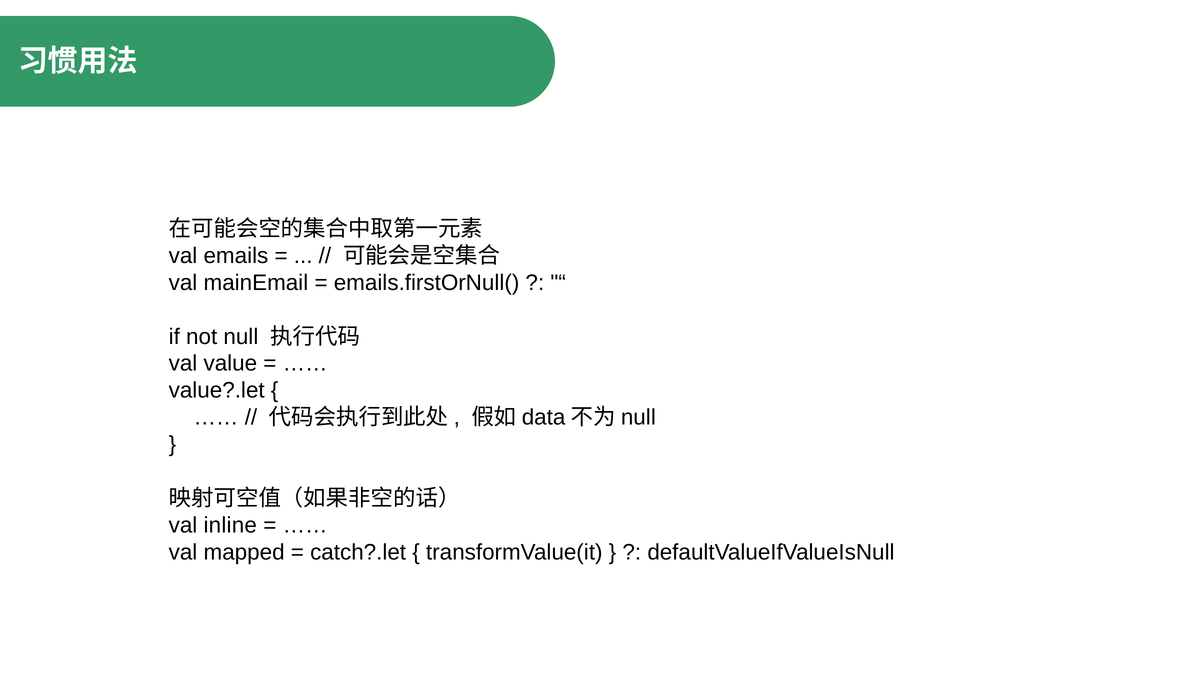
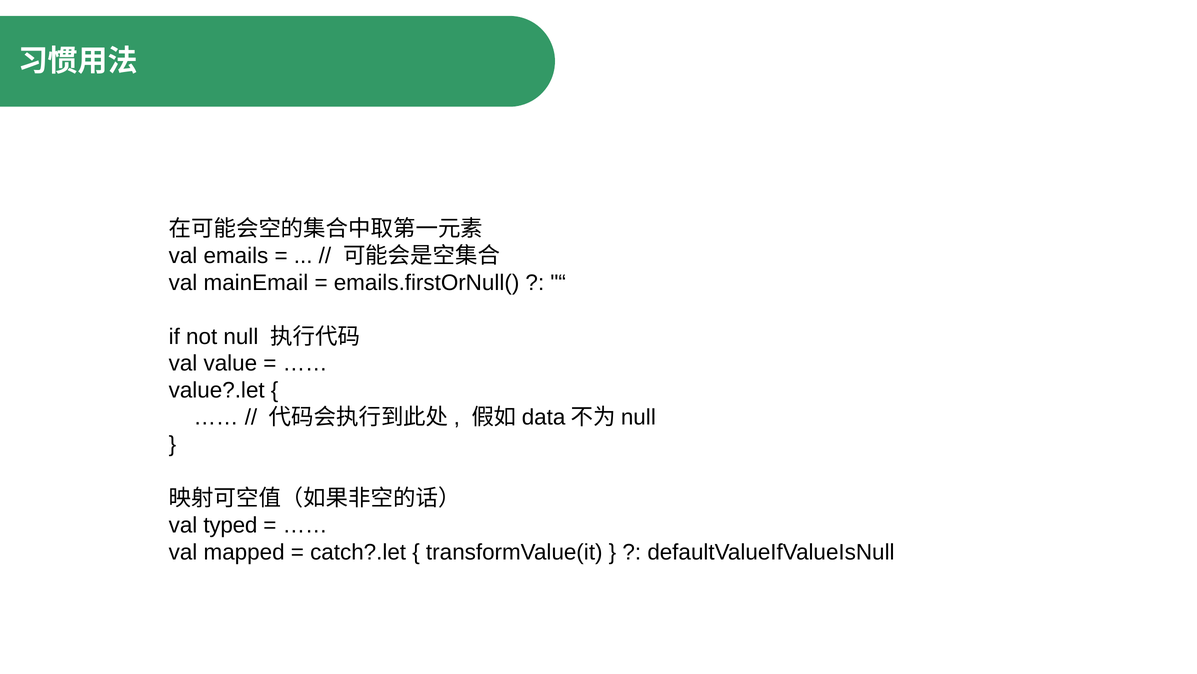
inline: inline -> typed (230, 525)
